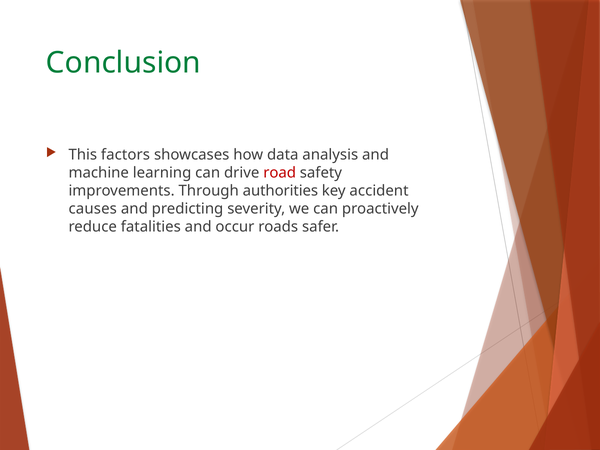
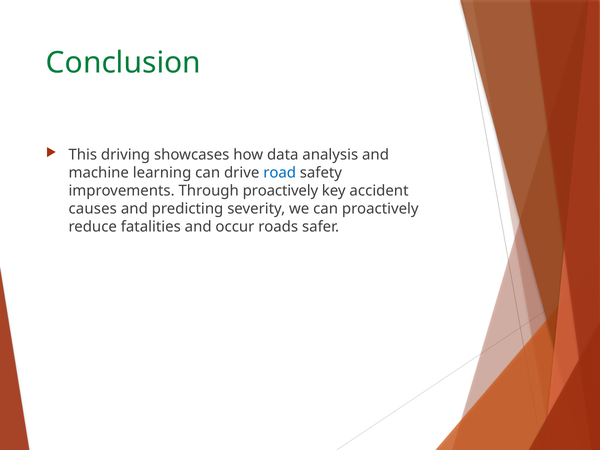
factors: factors -> driving (126, 155)
road colour: red -> blue (280, 173)
Through authorities: authorities -> proactively (280, 191)
